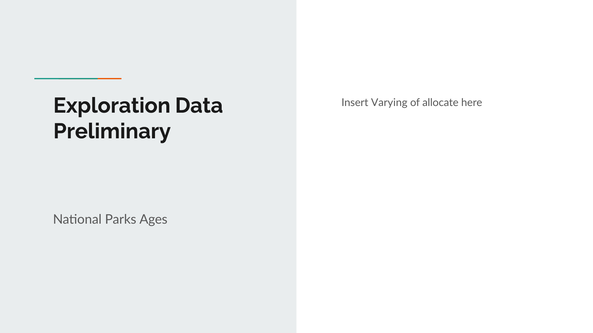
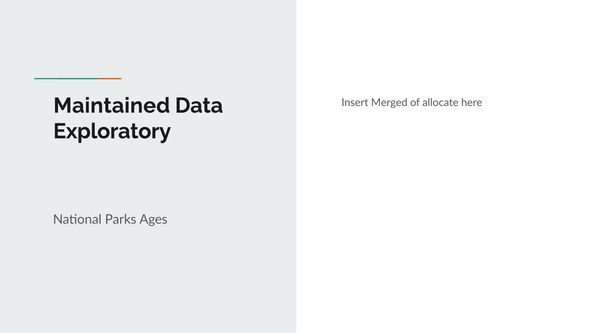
Exploration: Exploration -> Maintained (112, 106)
Varying: Varying -> Merged (389, 103)
Preliminary: Preliminary -> Exploratory (112, 131)
